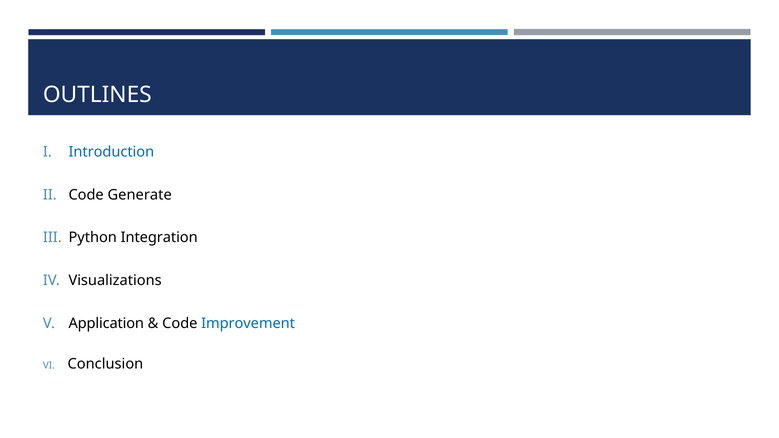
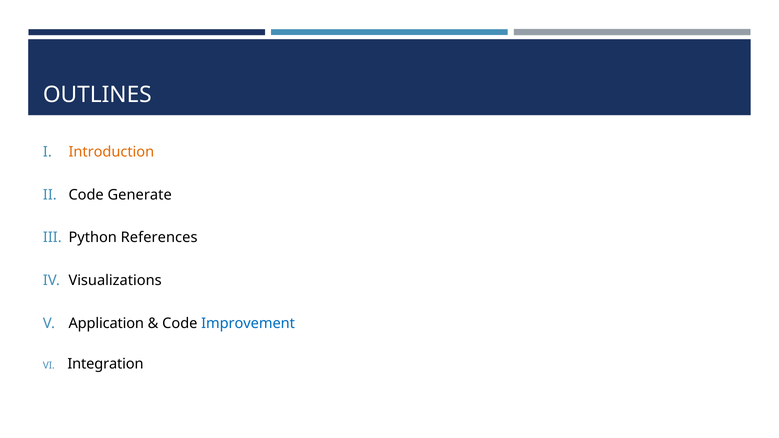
Introduction colour: blue -> orange (111, 152)
Integration: Integration -> References (159, 238)
Conclusion: Conclusion -> Integration (106, 364)
